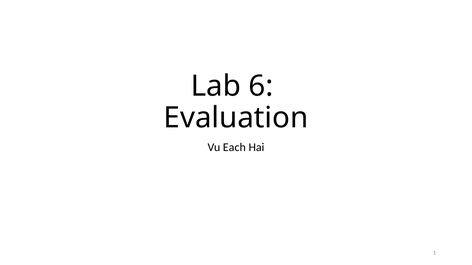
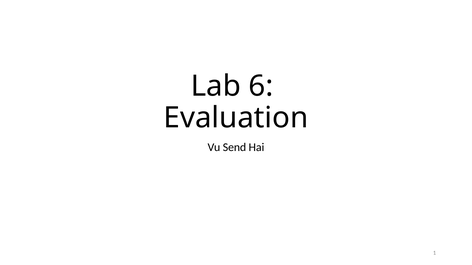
Each: Each -> Send (234, 148)
